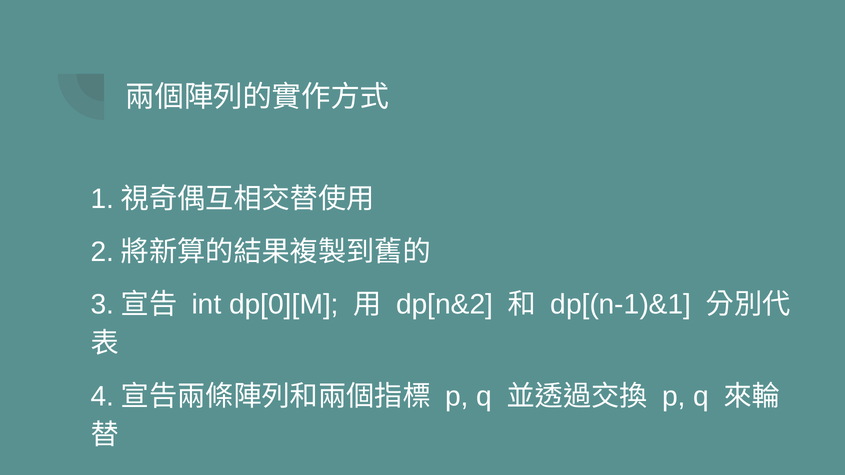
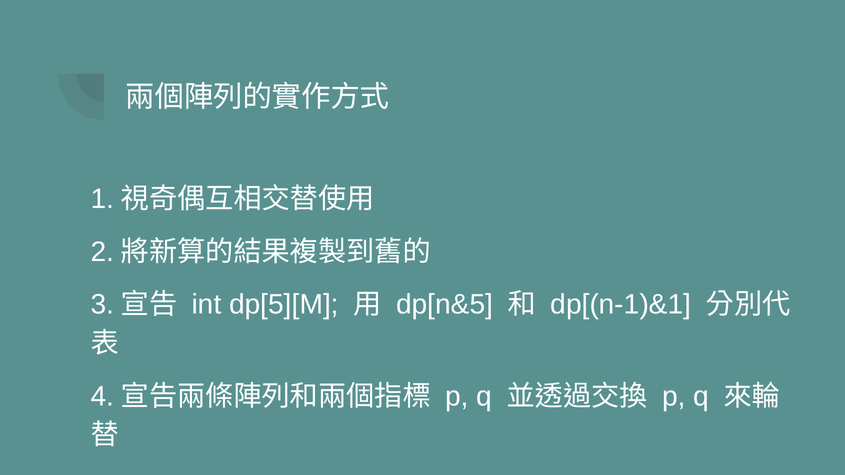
dp[0][M: dp[0][M -> dp[5][M (284, 305)
dp[n&2: dp[n&2 -> dp[n&5 (445, 305)
